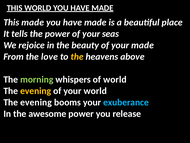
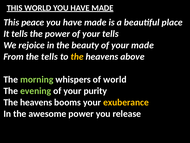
This made: made -> peace (33, 22)
your seas: seas -> tells (110, 34)
the love: love -> tells (49, 56)
evening colour: yellow -> light green (36, 91)
your world: world -> purity (95, 91)
evening: evening -> heavens (36, 102)
exuberance colour: light blue -> yellow (126, 102)
